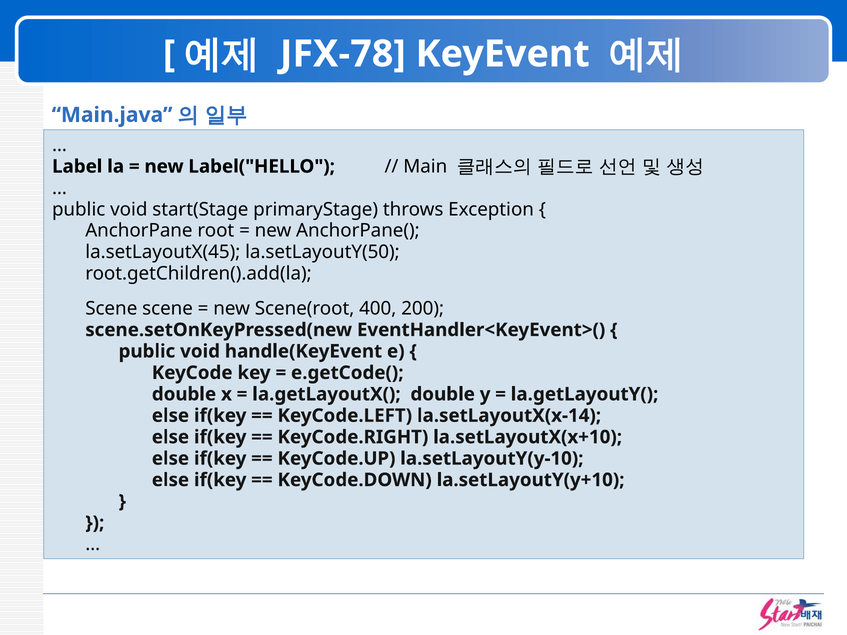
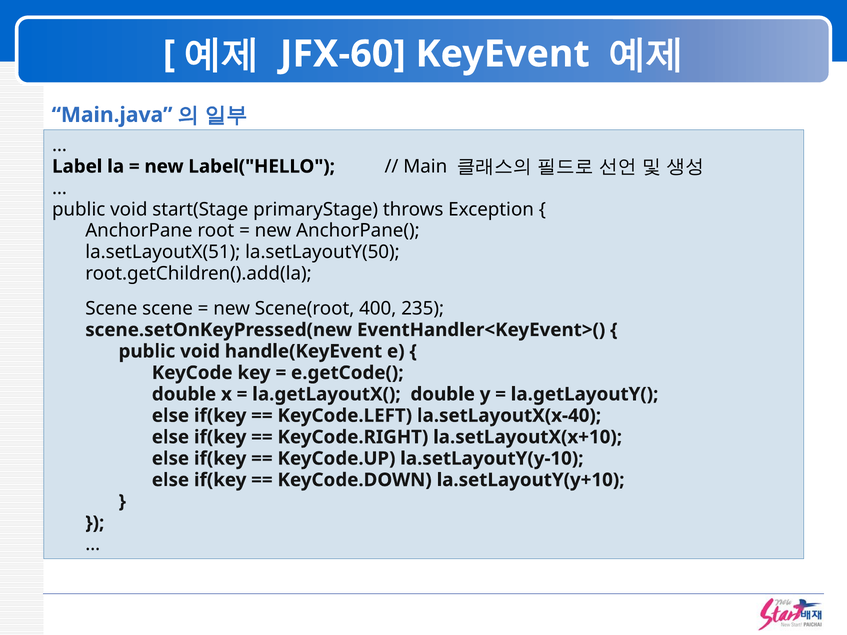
JFX-78: JFX-78 -> JFX-60 (343, 54)
la.setLayoutX(45: la.setLayoutX(45 -> la.setLayoutX(51 (163, 252)
200: 200 -> 235 (423, 309)
la.setLayoutX(x-14: la.setLayoutX(x-14 -> la.setLayoutX(x-40 (509, 416)
